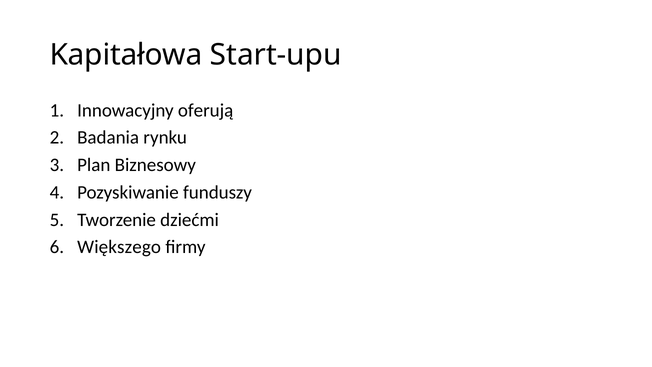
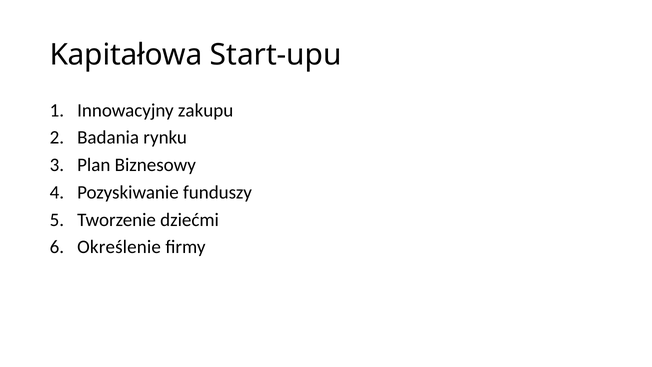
oferują: oferują -> zakupu (206, 110)
Większego: Większego -> Określenie (119, 247)
